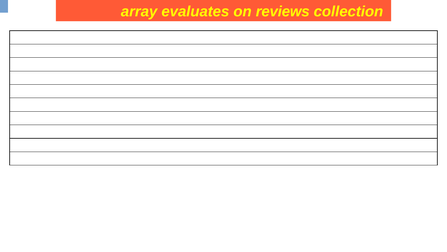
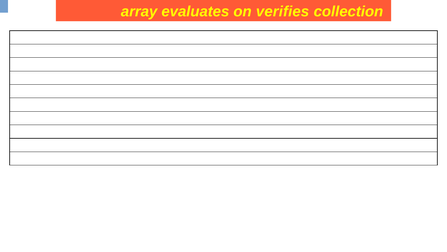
reviews: reviews -> verifies (283, 12)
